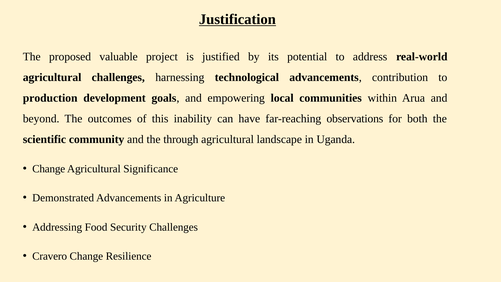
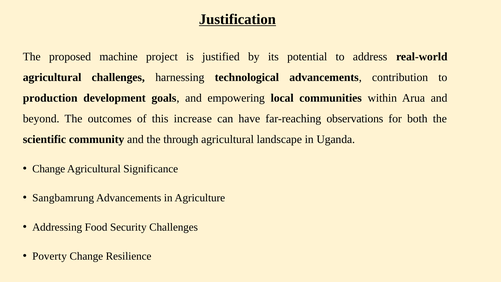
valuable: valuable -> machine (119, 57)
inability: inability -> increase (193, 119)
Demonstrated: Demonstrated -> Sangbamrung (63, 198)
Cravero: Cravero -> Poverty (50, 256)
